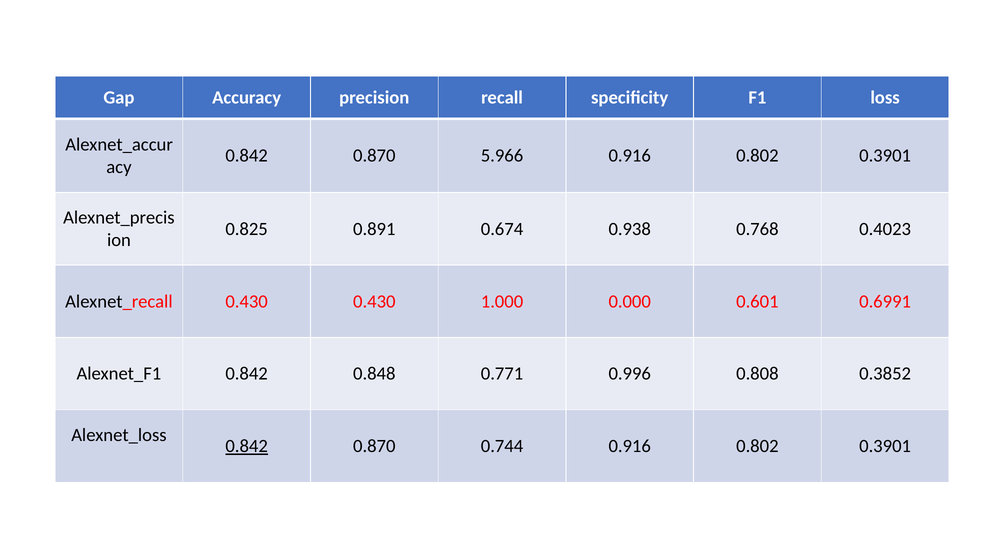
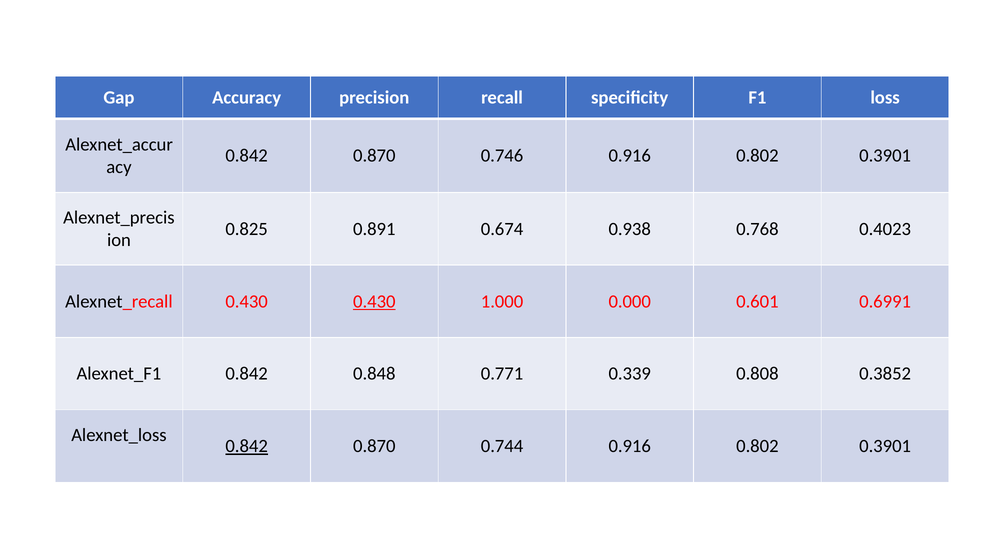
5.966: 5.966 -> 0.746 (502, 156)
0.430 underline: none -> present (374, 301)
0.996: 0.996 -> 0.339 (630, 374)
